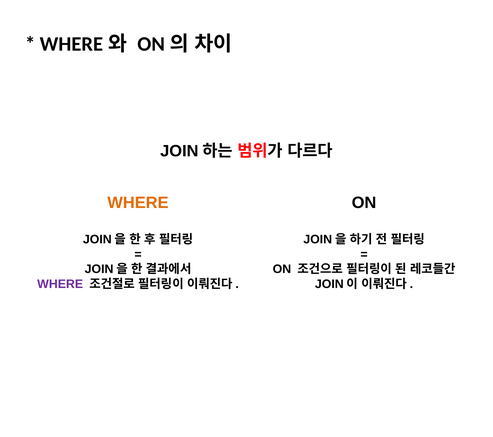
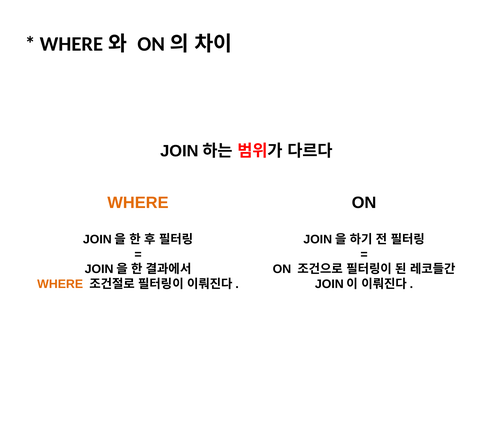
WHERE colour: purple -> orange (60, 284)
